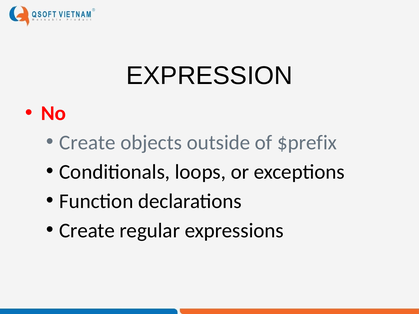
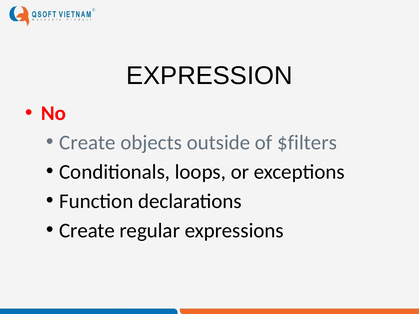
$prefix: $prefix -> $filters (307, 143)
